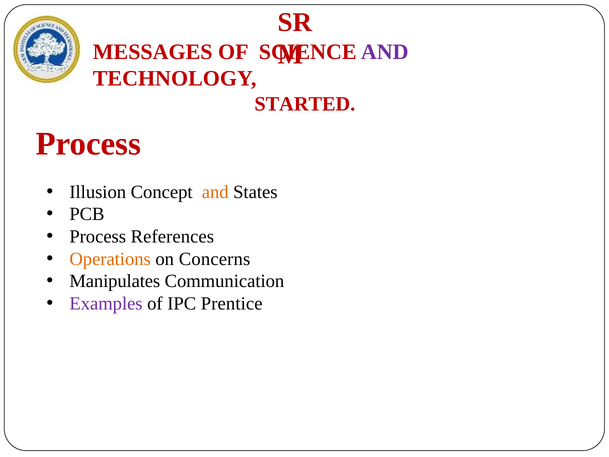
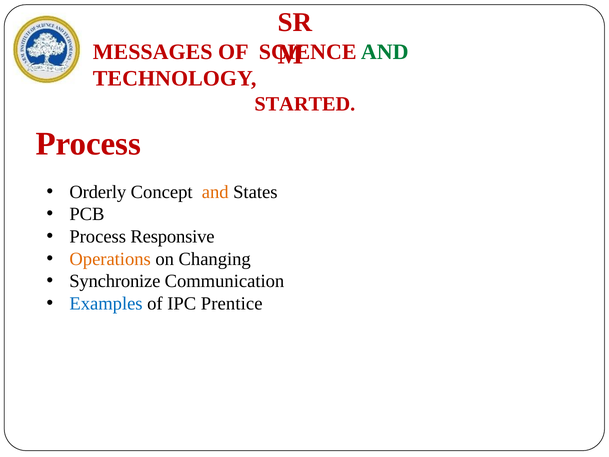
AND colour: purple -> green (385, 52)
Illusion: Illusion -> Orderly (98, 192)
References: References -> Responsive (173, 236)
Concerns: Concerns -> Changing (215, 259)
Manipulates: Manipulates -> Synchronize (115, 281)
Examples colour: purple -> blue (106, 303)
